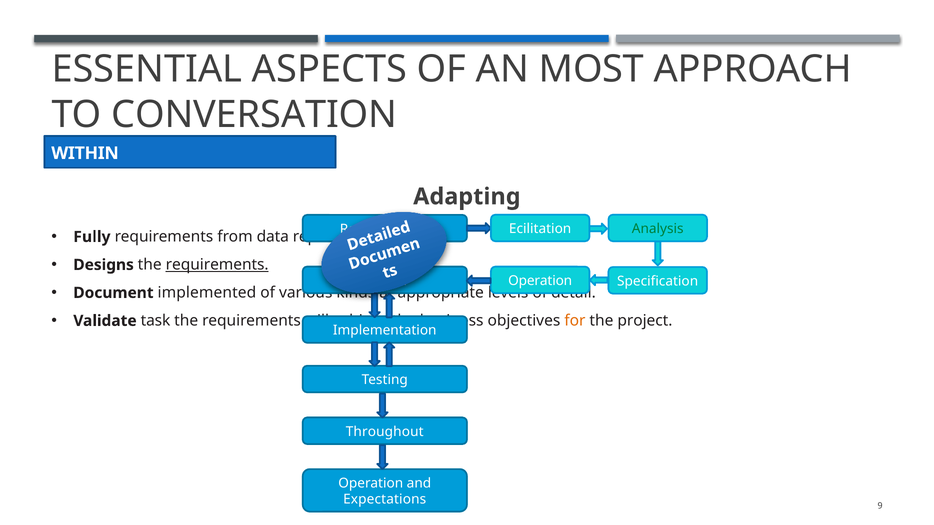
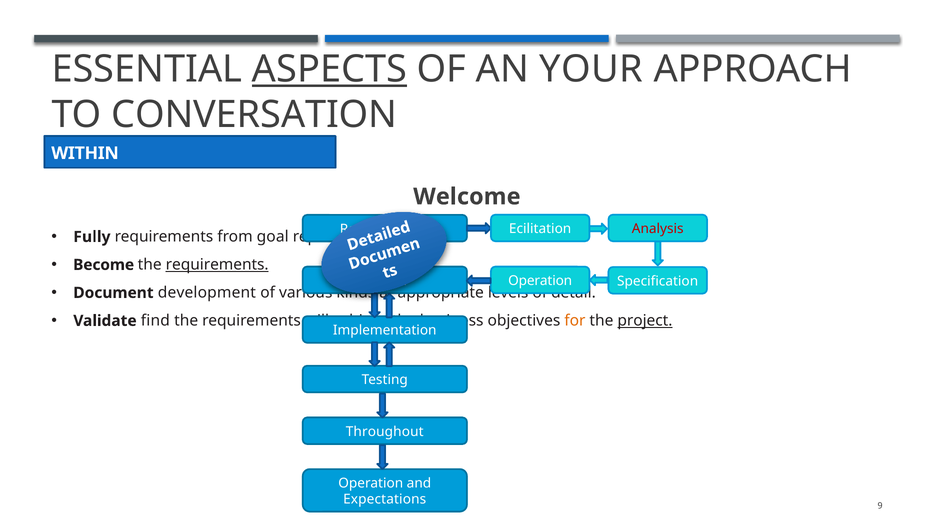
ASPECTS underline: none -> present (329, 69)
MOST: MOST -> YOUR (591, 69)
Adapting: Adapting -> Welcome (467, 197)
Analysis colour: green -> red (658, 229)
data: data -> goal (273, 237)
Designs: Designs -> Become (104, 265)
implemented: implemented -> development (207, 293)
task: task -> find (155, 321)
project underline: none -> present (645, 321)
